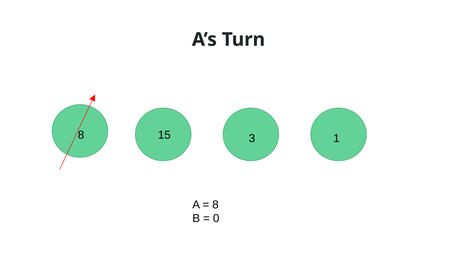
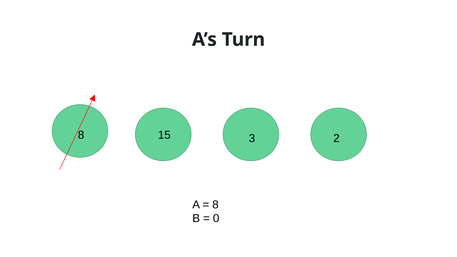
1: 1 -> 2 (336, 139)
